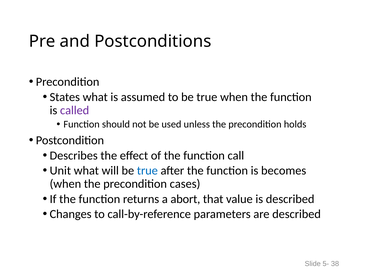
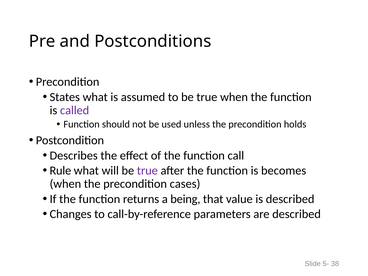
Unit: Unit -> Rule (60, 171)
true colour: blue -> purple (147, 171)
abort: abort -> being (185, 199)
